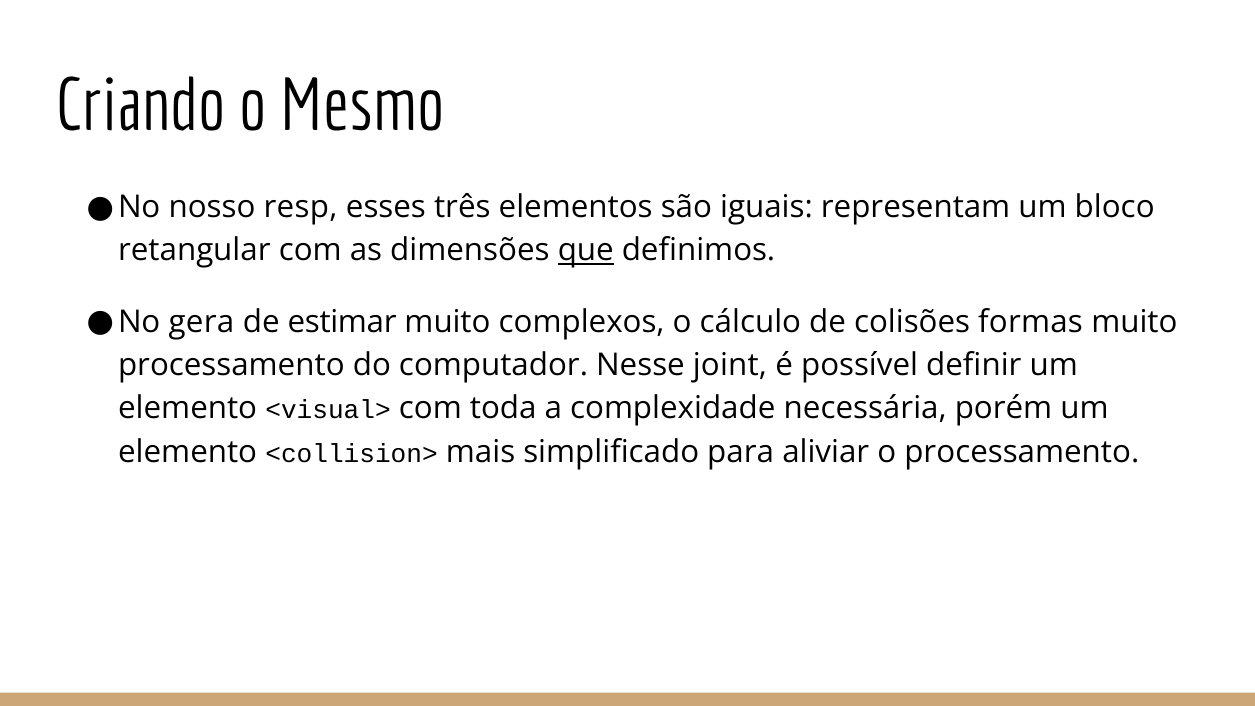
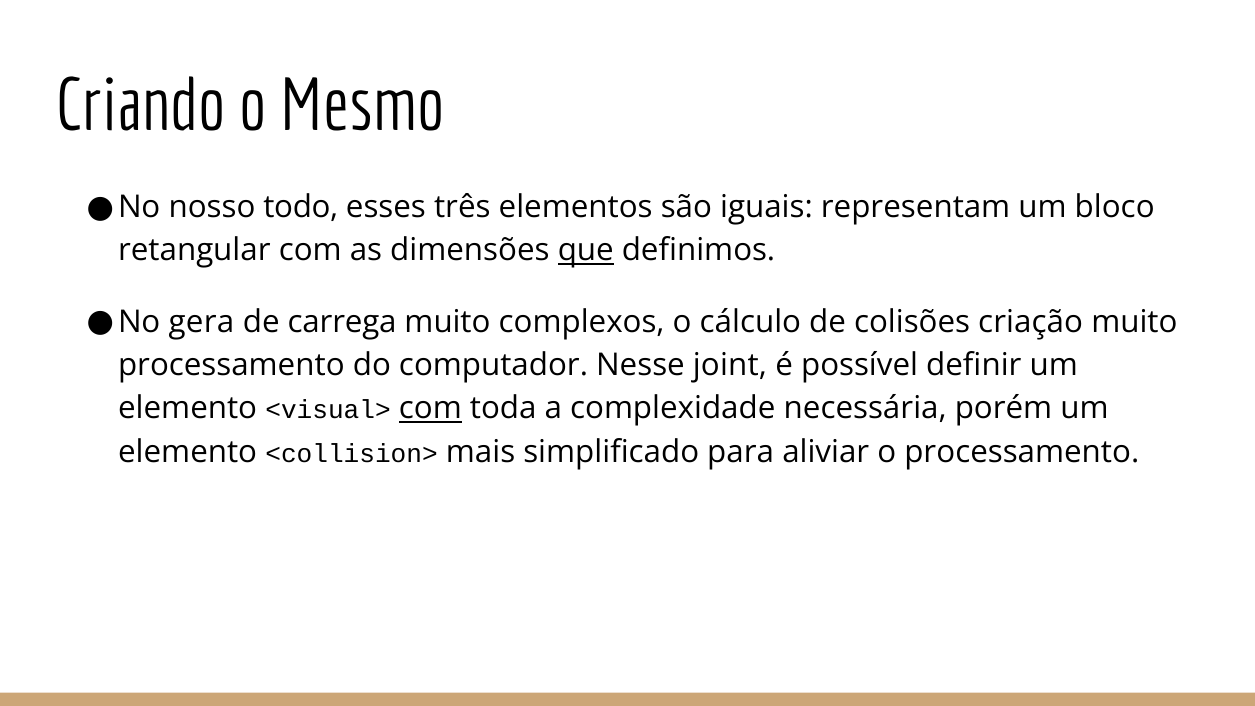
resp: resp -> todo (301, 207)
estimar: estimar -> carrega (342, 322)
formas: formas -> criação (1031, 322)
com underline: none -> present (430, 408)
